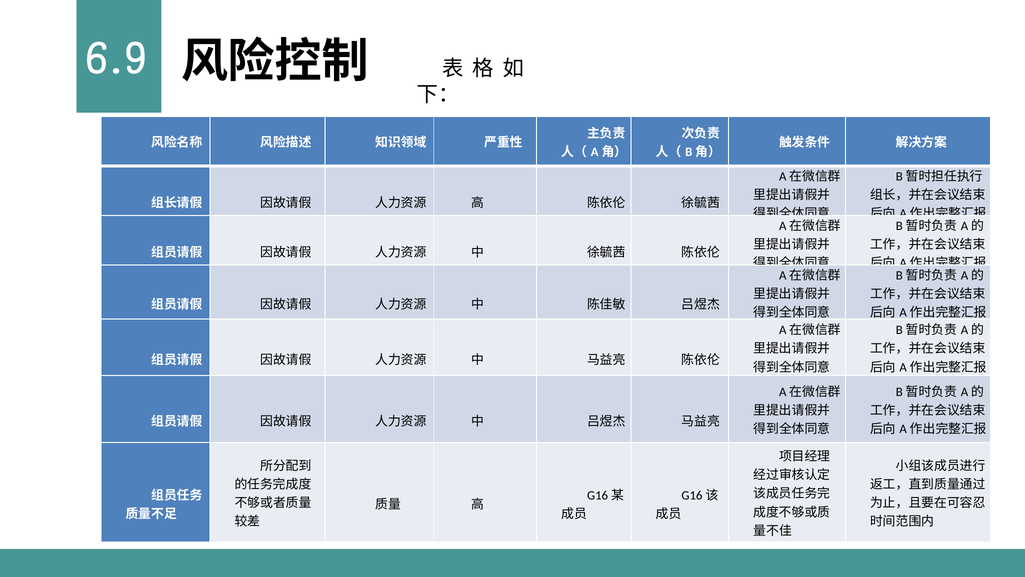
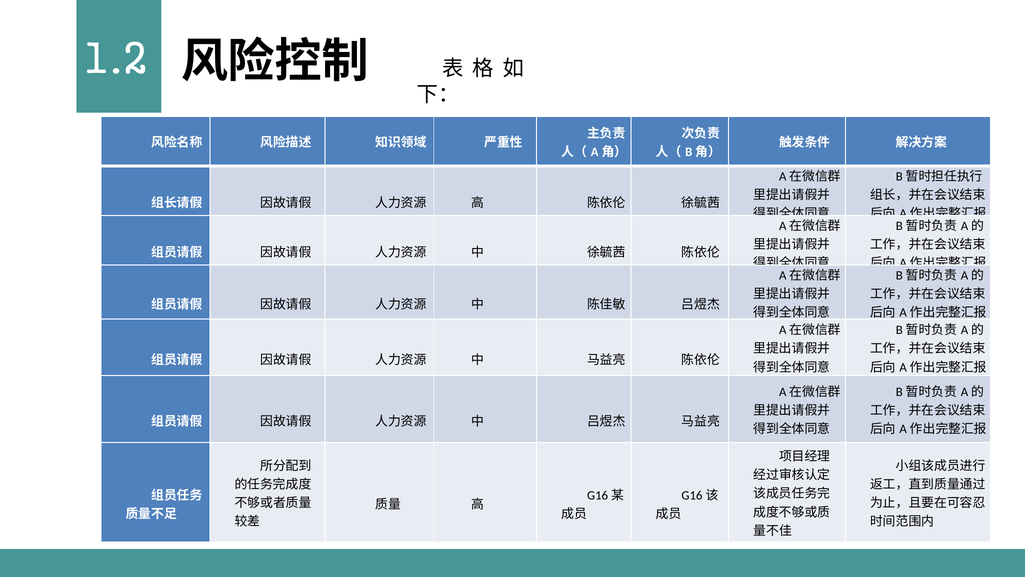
6.9: 6.9 -> 1.2 (116, 59)
